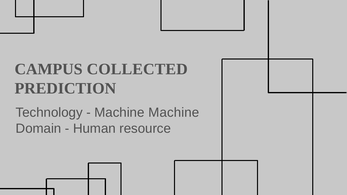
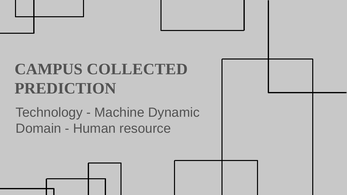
Machine Machine: Machine -> Dynamic (174, 113)
